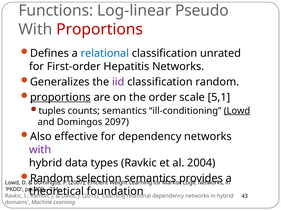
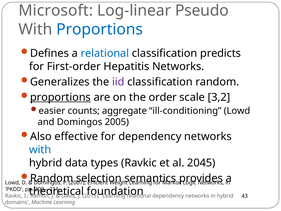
Functions: Functions -> Microsoft (56, 11)
Proportions colour: red -> blue (100, 29)
unrated: unrated -> predicts (221, 53)
5,1: 5,1 -> 3,2 (219, 97)
tuples: tuples -> easier (52, 111)
counts semantics: semantics -> aggregate (124, 111)
Lowd underline: present -> none (237, 111)
2097: 2097 -> 2005 (117, 122)
with colour: purple -> blue (40, 150)
2004: 2004 -> 2045 (201, 163)
